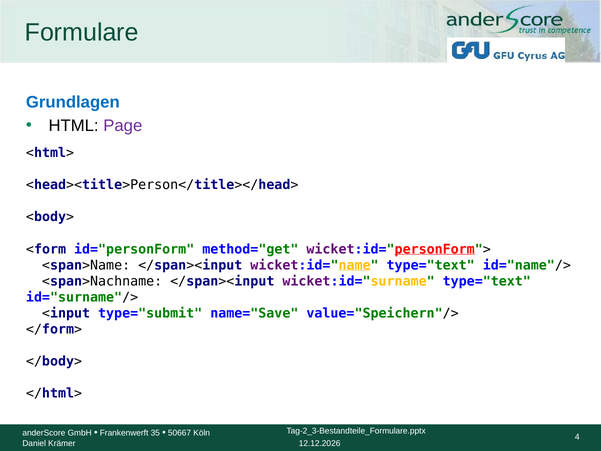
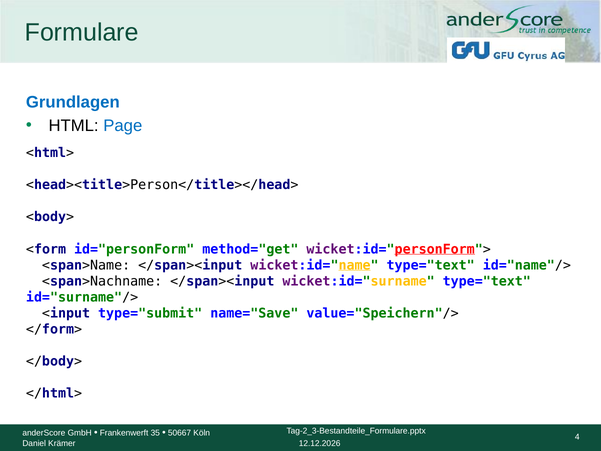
Page colour: purple -> blue (123, 126)
